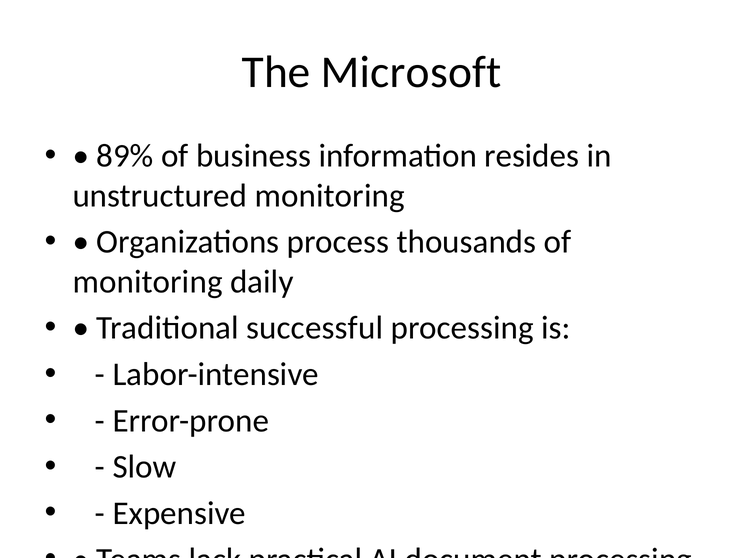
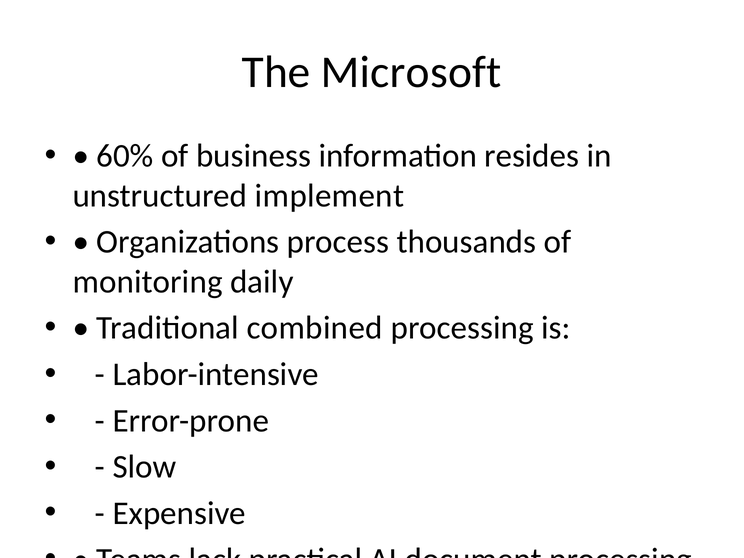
89%: 89% -> 60% (125, 156)
unstructured monitoring: monitoring -> implement (330, 196)
successful: successful -> combined (315, 328)
